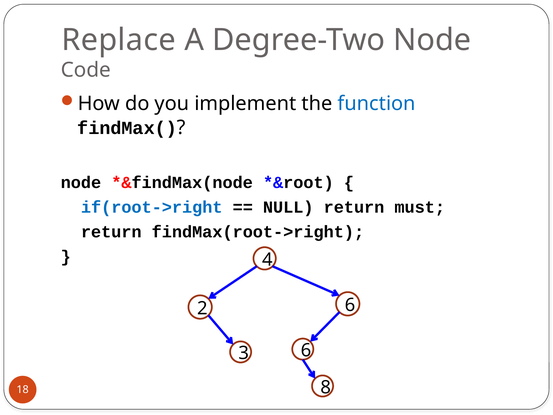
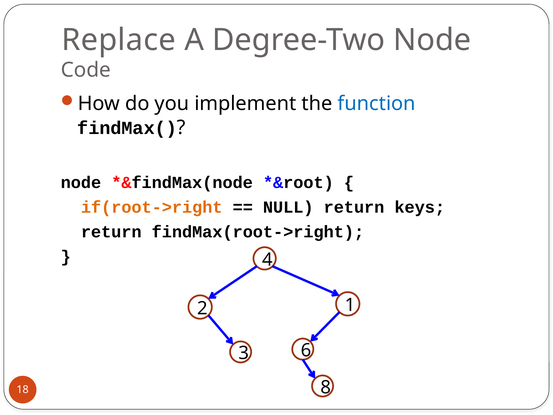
if(root->right colour: blue -> orange (152, 207)
must: must -> keys (420, 207)
2 6: 6 -> 1 (350, 305)
